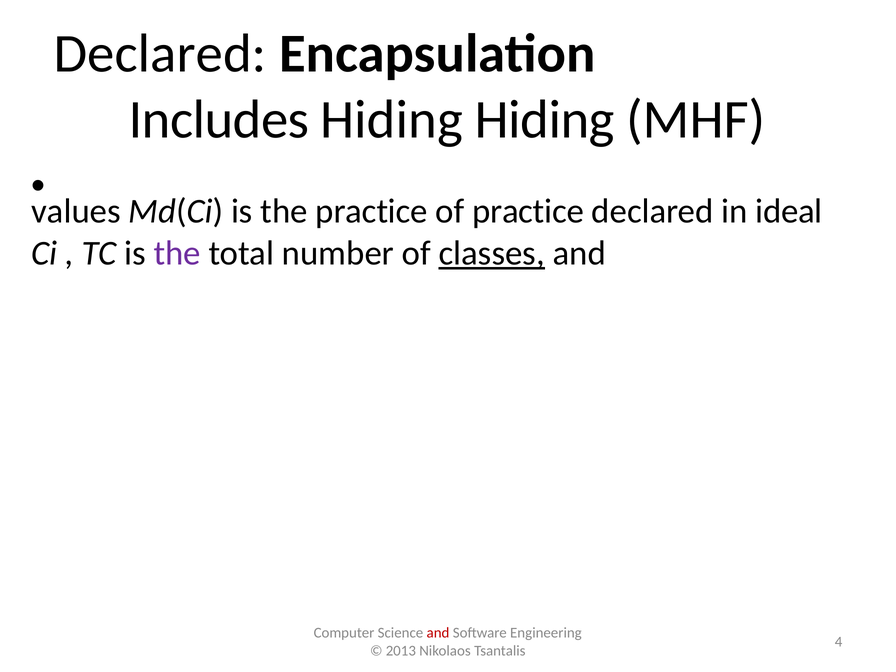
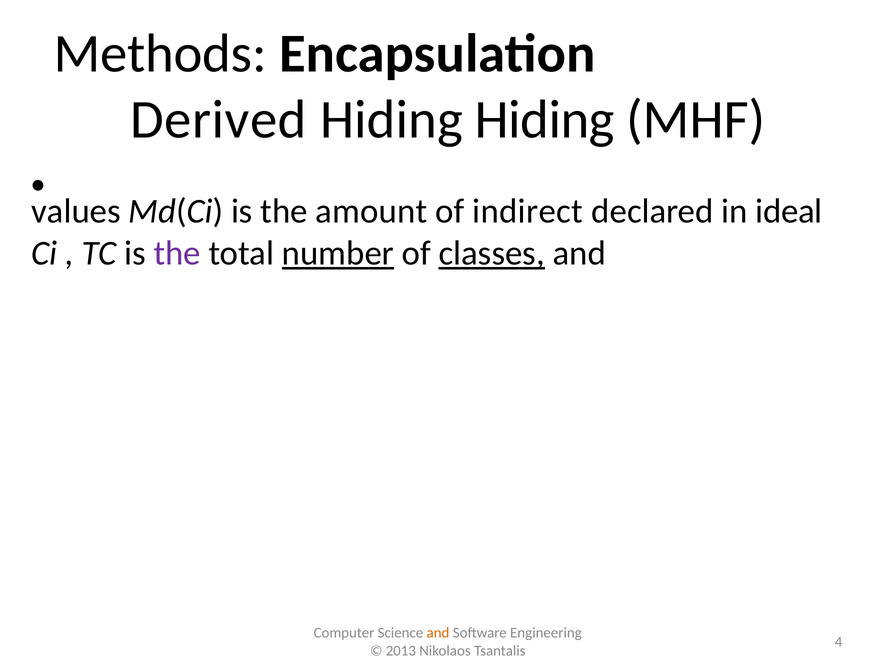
Declared: Declared -> Methods (160, 54)
Includes: Includes -> Derived (218, 120)
the practice: practice -> amount (371, 211)
of practice: practice -> indirect (528, 211)
number underline: none -> present (338, 253)
and colour: red -> orange (438, 633)
